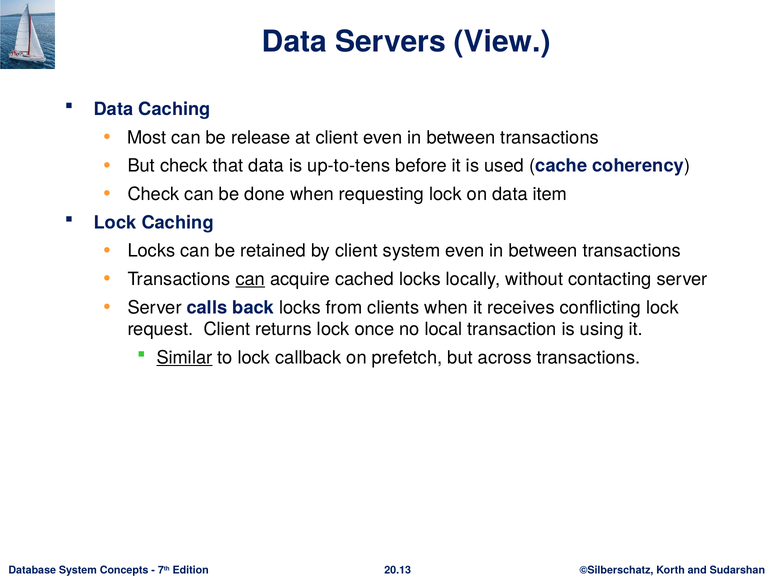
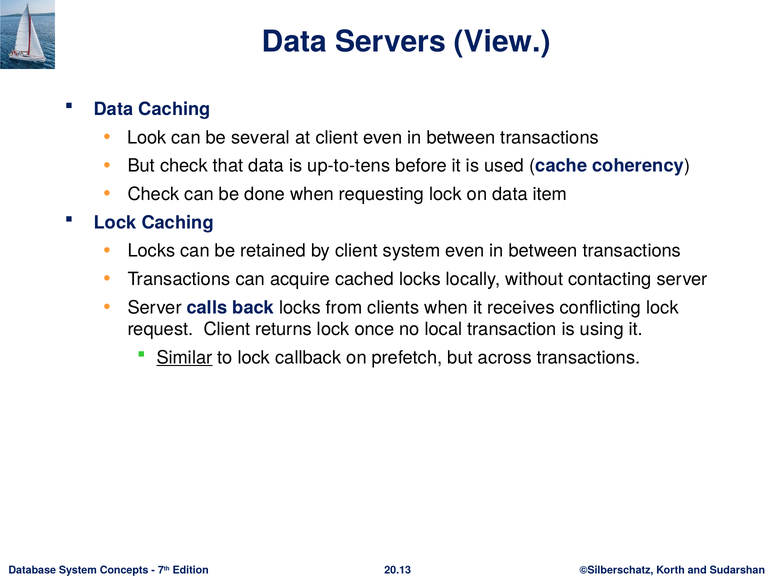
Most: Most -> Look (147, 138)
release: release -> several (261, 138)
can underline: present -> none (250, 279)
